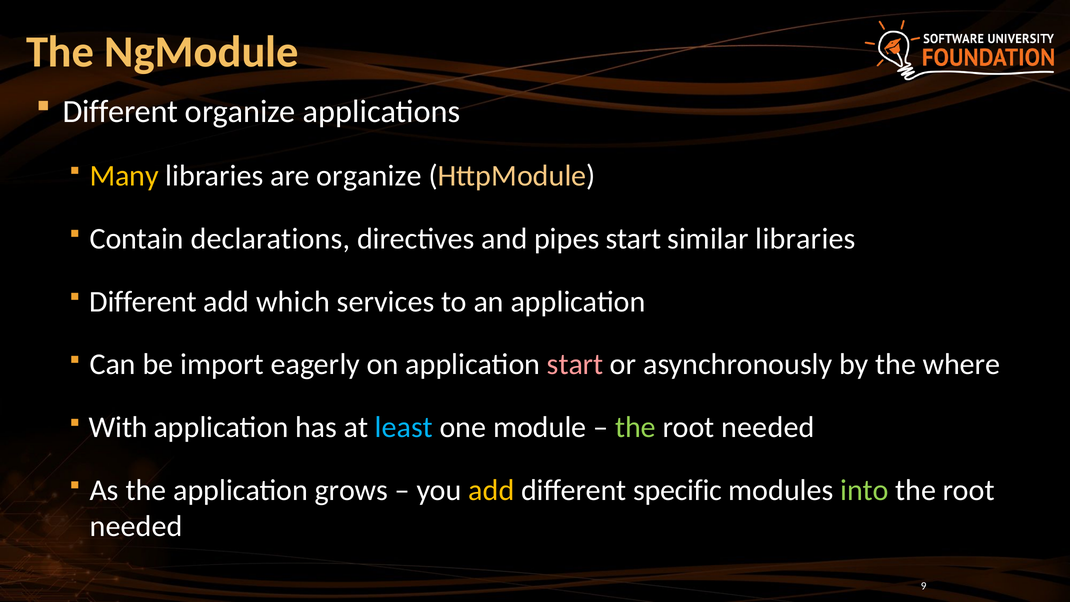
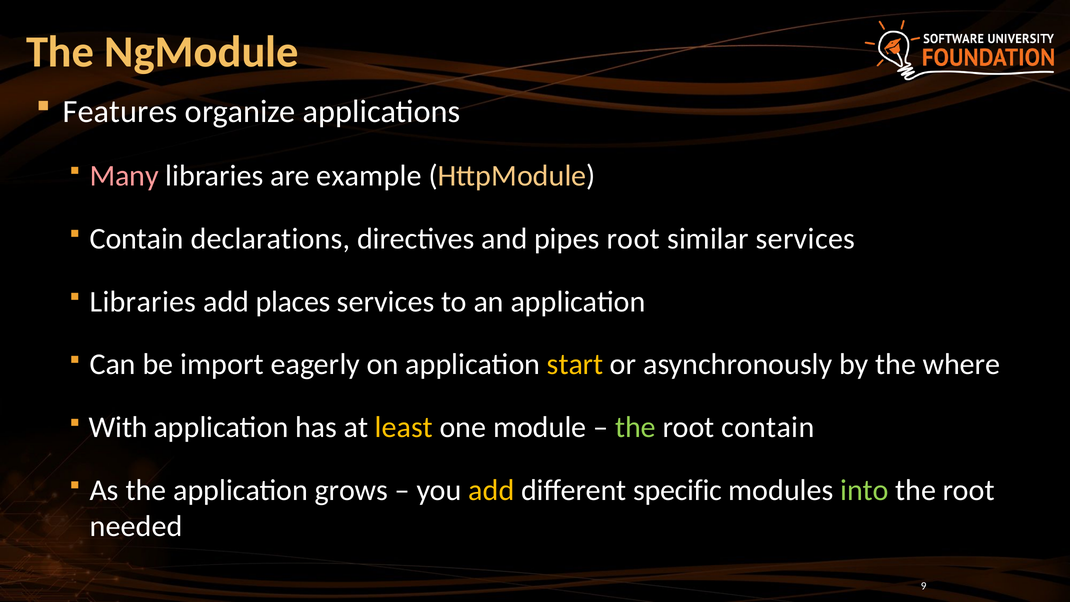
Different: Different -> Features (120, 112)
Many colour: yellow -> pink (124, 176)
are organize: organize -> example (369, 176)
pipes start: start -> root (633, 239)
similar libraries: libraries -> services (805, 239)
Different: Different -> Libraries (143, 302)
which: which -> places (293, 302)
start colour: pink -> yellow (575, 365)
least colour: light blue -> yellow (404, 427)
needed: needed -> contain (768, 427)
